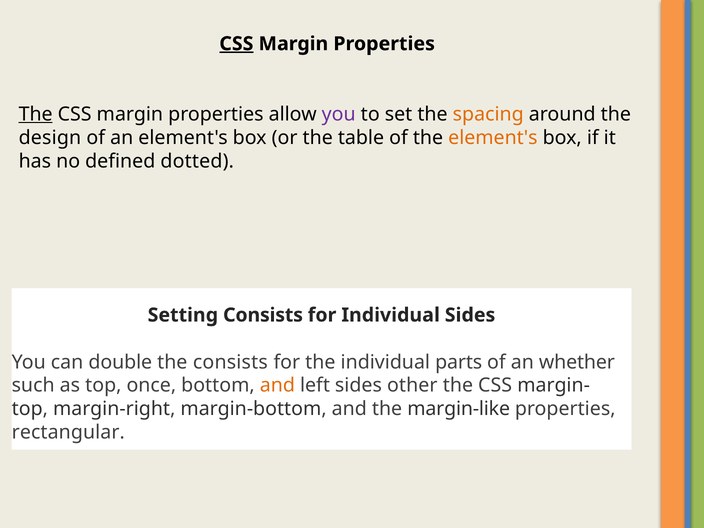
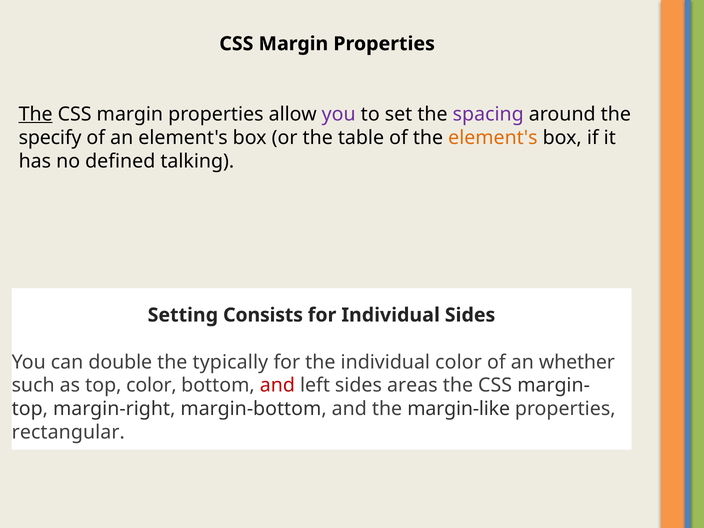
CSS underline: present -> none (236, 44)
spacing colour: orange -> purple (488, 114)
design: design -> specify (50, 138)
dotted: dotted -> talking (197, 161)
the consists: consists -> typically (230, 362)
individual parts: parts -> color (459, 362)
top once: once -> color (151, 386)
and colour: orange -> red (277, 386)
other: other -> areas (412, 386)
